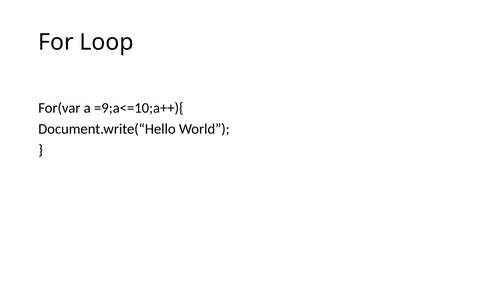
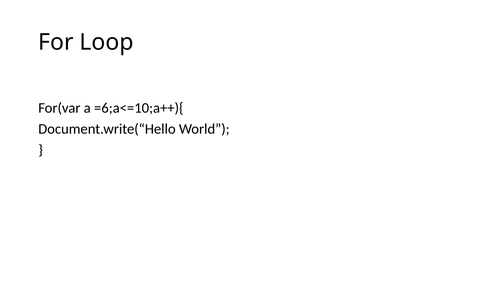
=9;a<=10;a++){: =9;a<=10;a++){ -> =6;a<=10;a++){ (139, 108)
